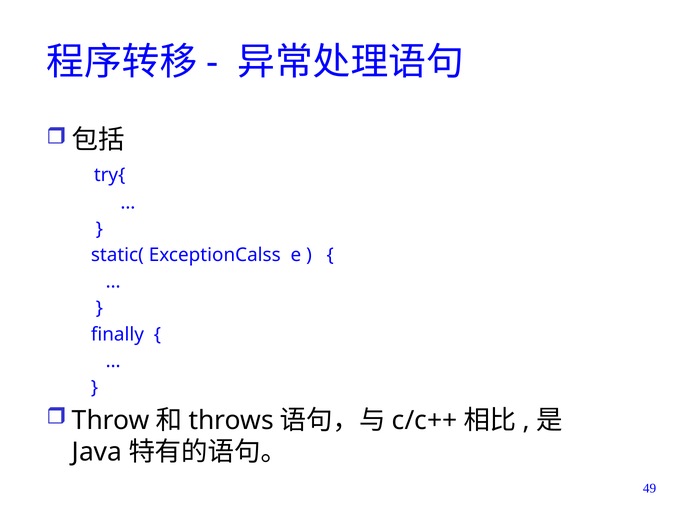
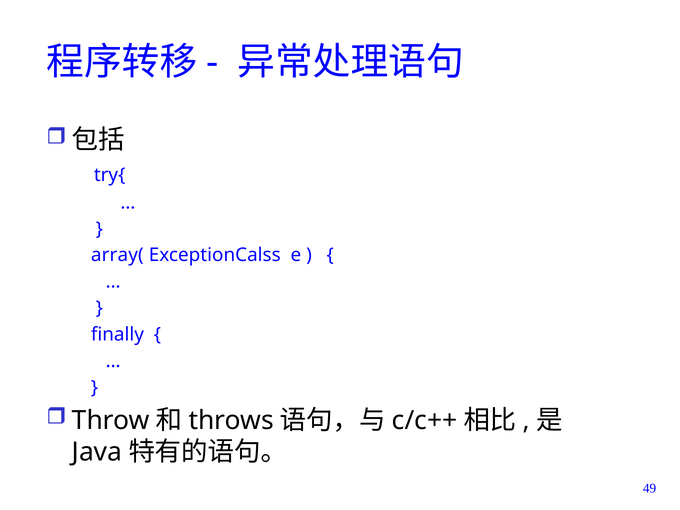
static(: static( -> array( (117, 255)
